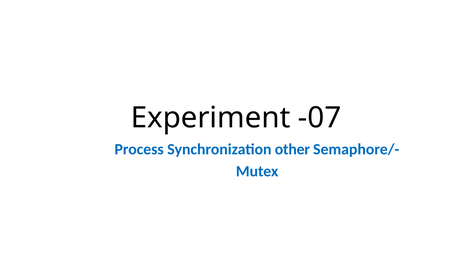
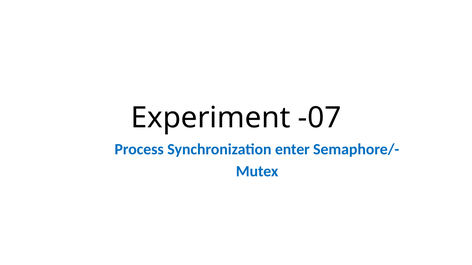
other: other -> enter (292, 150)
